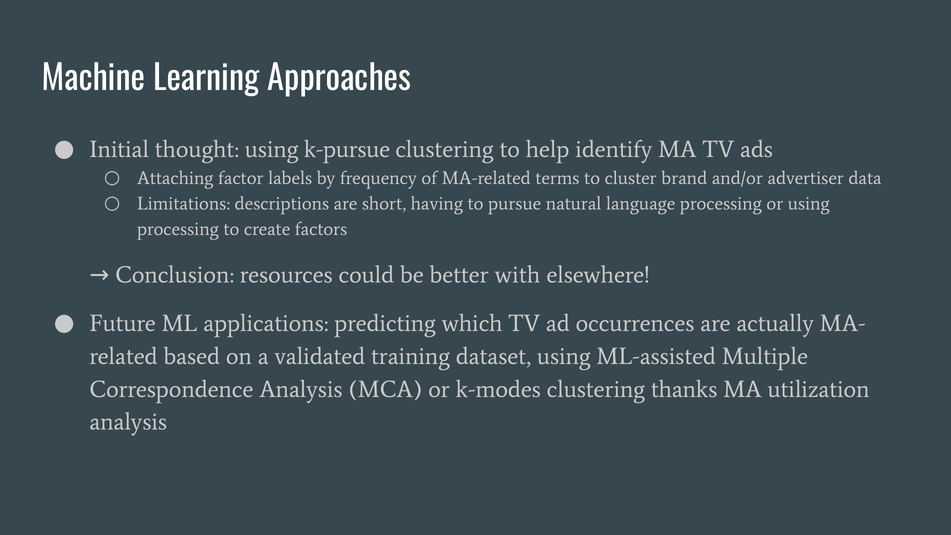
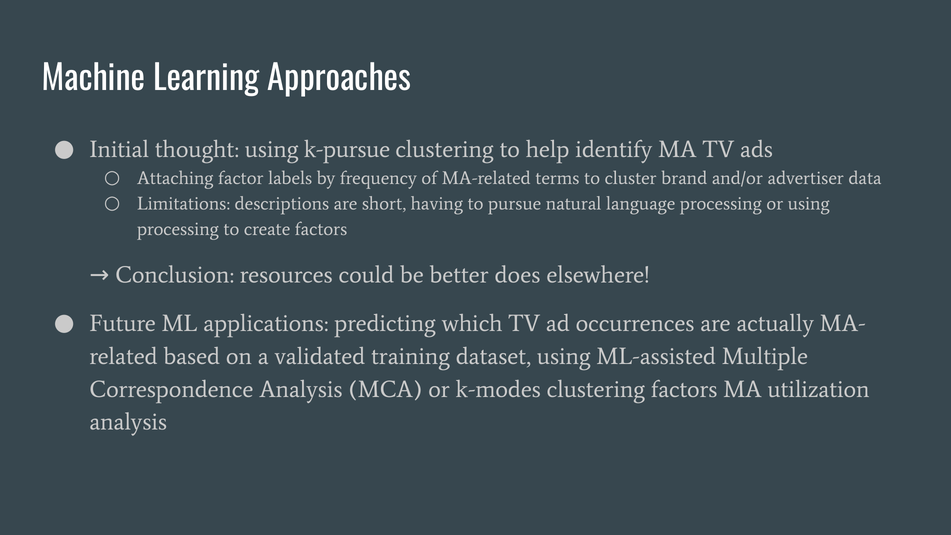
with: with -> does (517, 275)
clustering thanks: thanks -> factors (684, 389)
